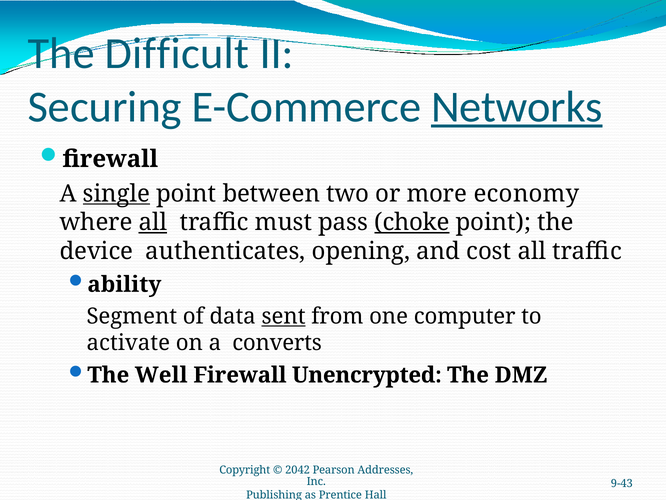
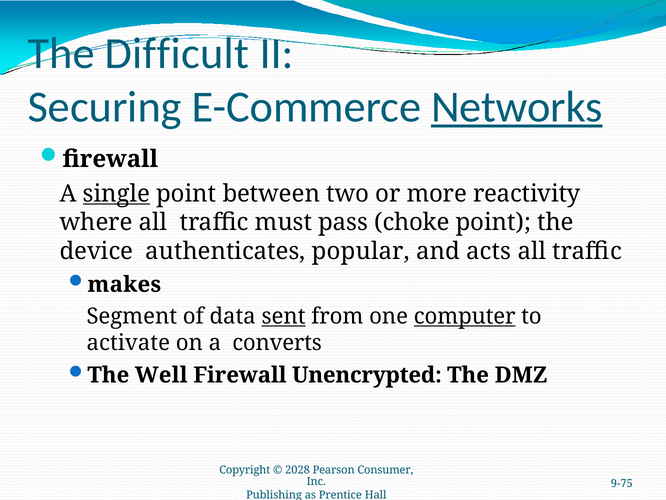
economy: economy -> reactivity (527, 193)
all underline: present -> none (153, 222)
choke underline: present -> none (412, 222)
opening: opening -> popular (361, 251)
cost: cost -> acts (489, 251)
ability: ability -> makes (124, 284)
computer underline: none -> present (465, 316)
2042: 2042 -> 2028 (298, 470)
Addresses: Addresses -> Consumer (385, 470)
9-43: 9-43 -> 9-75 (622, 483)
